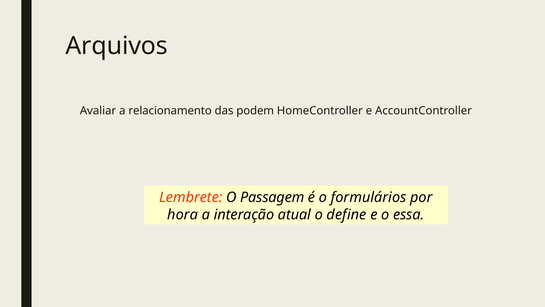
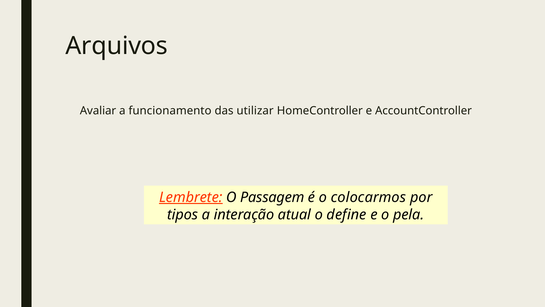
relacionamento: relacionamento -> funcionamento (170, 111)
podem: podem -> utilizar (255, 111)
Lembrete underline: none -> present (191, 197)
formulários: formulários -> colocarmos (369, 197)
hora: hora -> tipos (183, 214)
essa: essa -> pela (409, 214)
